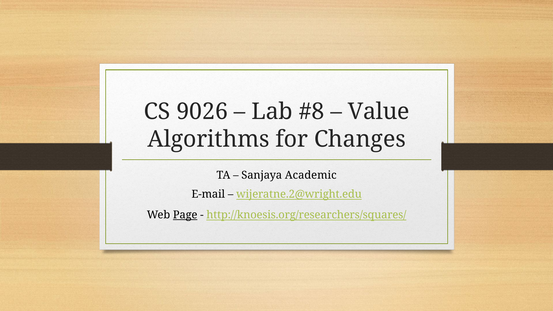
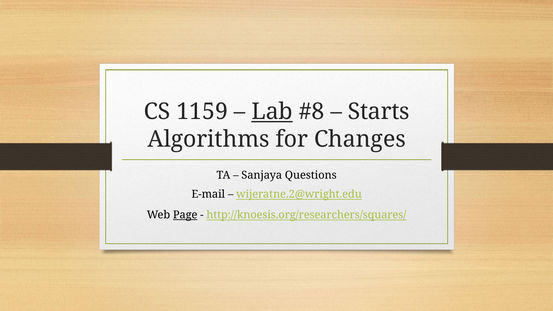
9026: 9026 -> 1159 (202, 112)
Lab underline: none -> present (272, 112)
Value: Value -> Starts (379, 112)
Academic: Academic -> Questions (311, 175)
